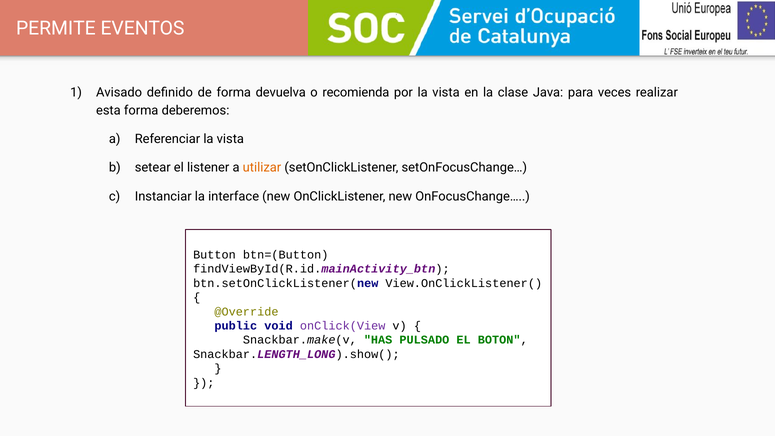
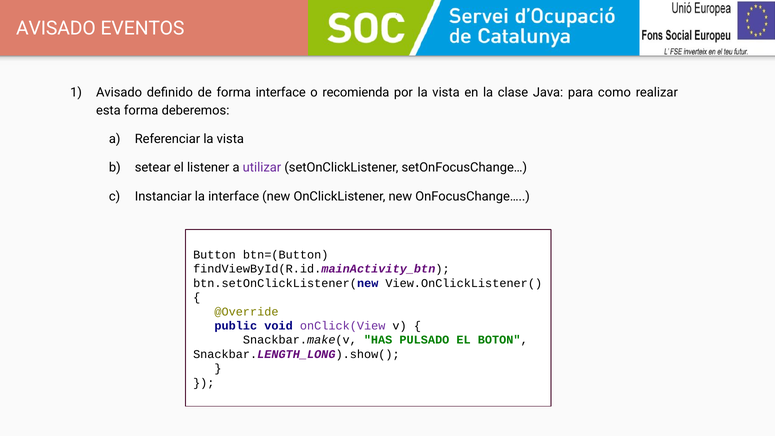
PERMITE: PERMITE -> AVISADO (56, 28)
forma devuelva: devuelva -> interface (281, 93)
veces: veces -> como (614, 93)
utilizar colour: orange -> purple (262, 168)
